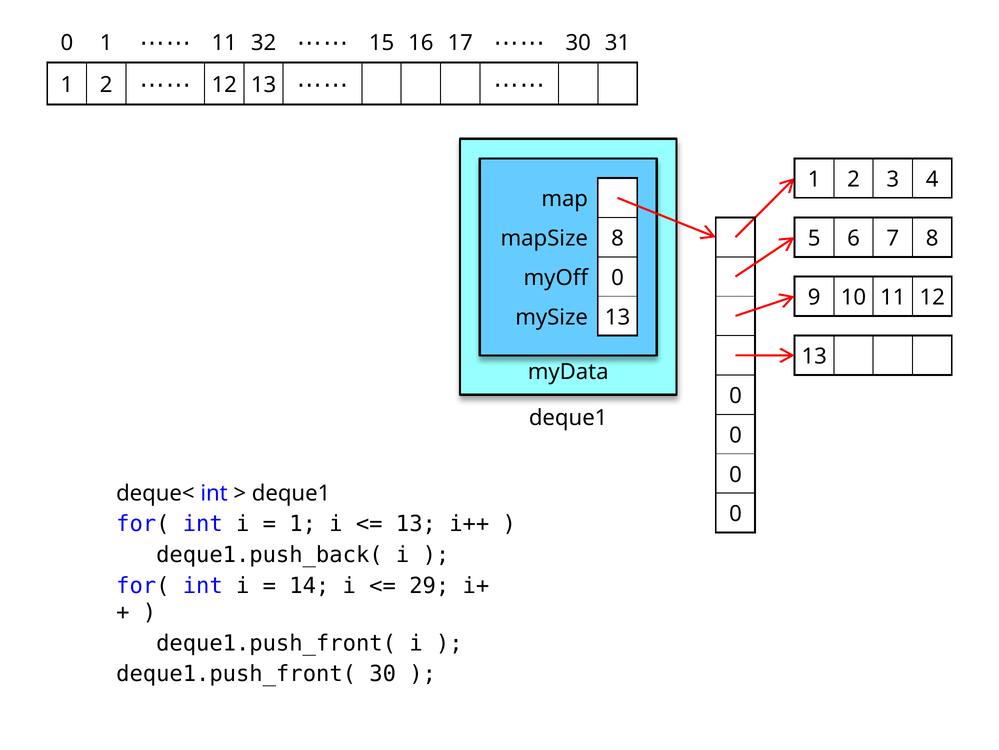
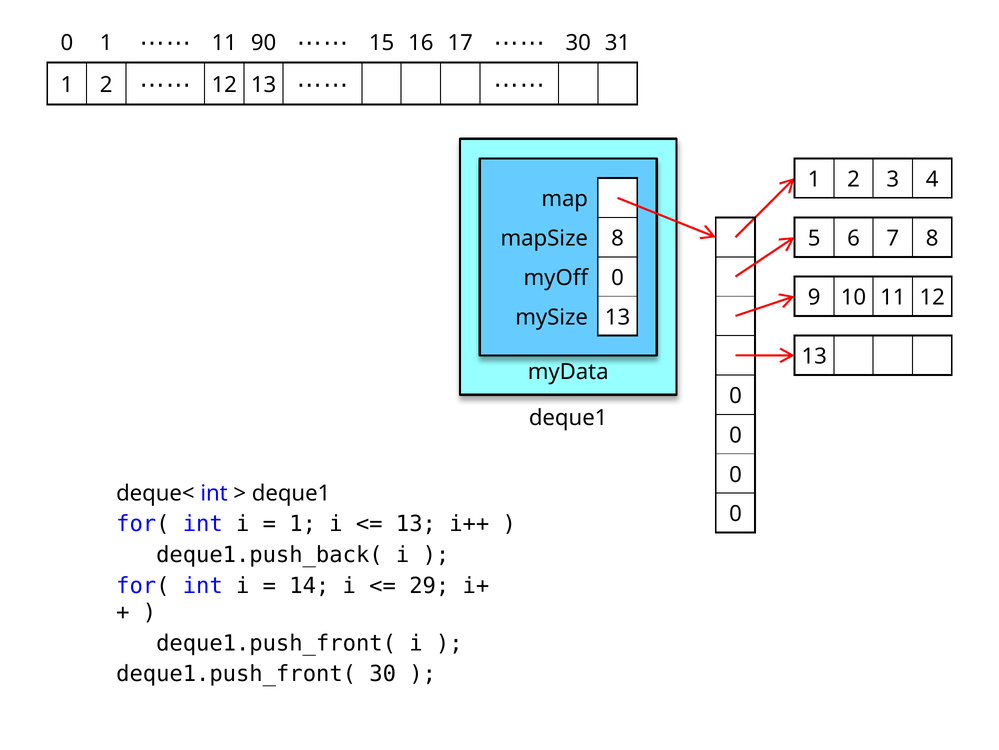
32: 32 -> 90 (264, 43)
